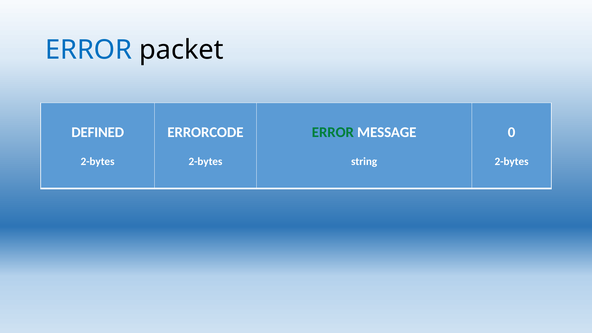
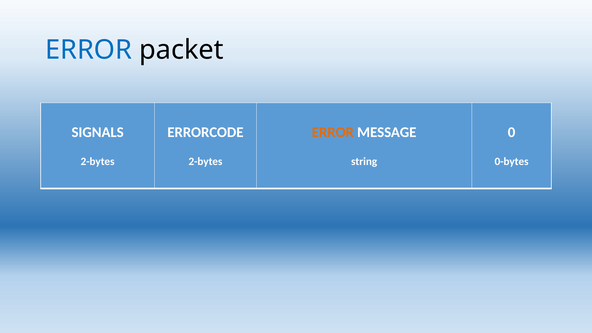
DEFINED: DEFINED -> SIGNALS (98, 132)
ERROR colour: green -> orange (333, 132)
2-bytes: 2-bytes -> 0-bytes (512, 162)
